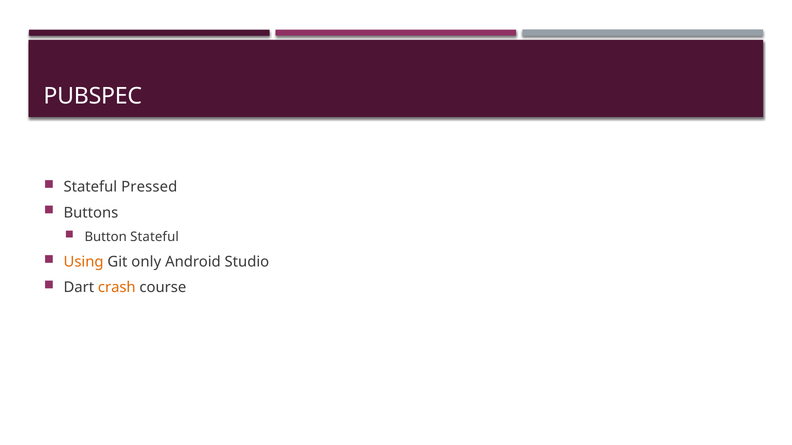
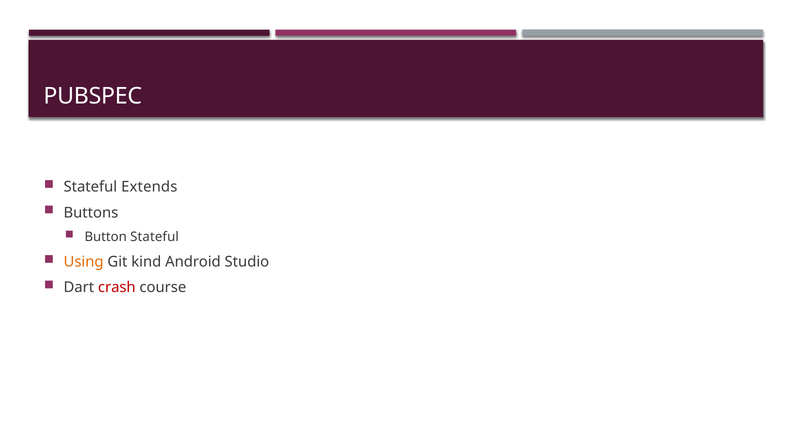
Pressed: Pressed -> Extends (149, 187)
only: only -> kind (146, 262)
crash colour: orange -> red (117, 288)
